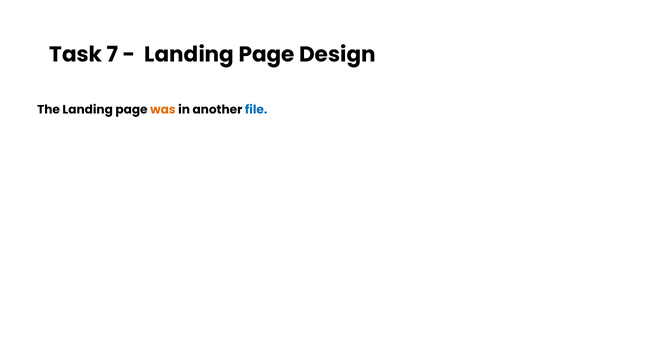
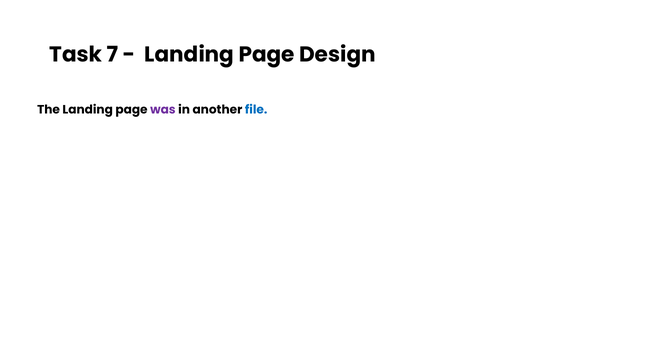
was colour: orange -> purple (163, 110)
